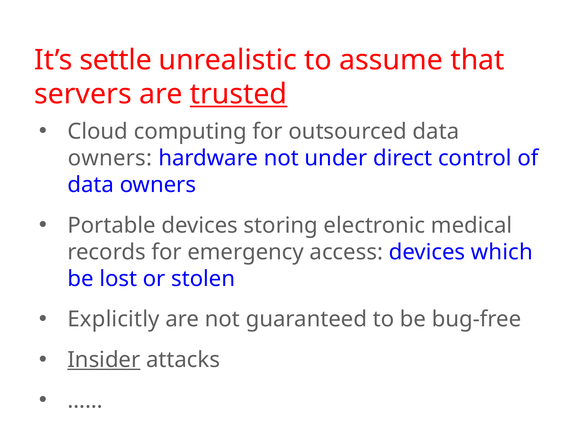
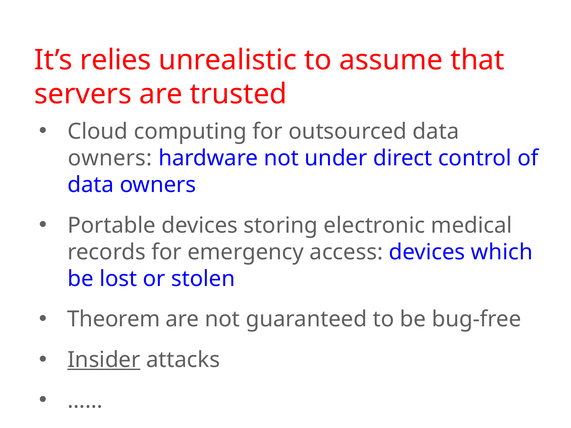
settle: settle -> relies (116, 60)
trusted underline: present -> none (239, 94)
Explicitly: Explicitly -> Theorem (114, 319)
